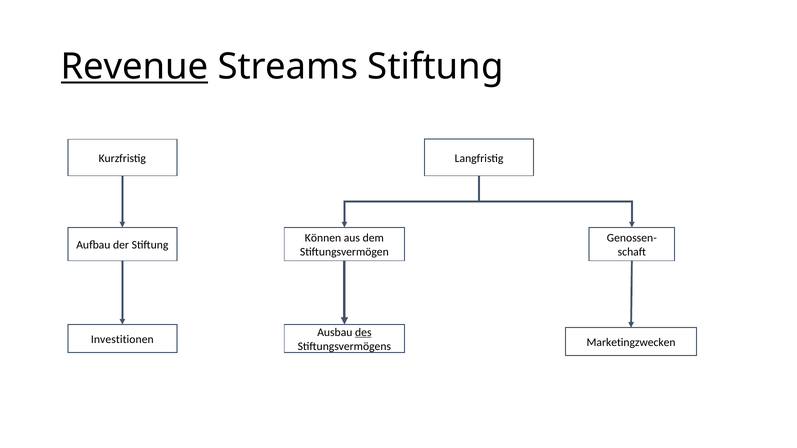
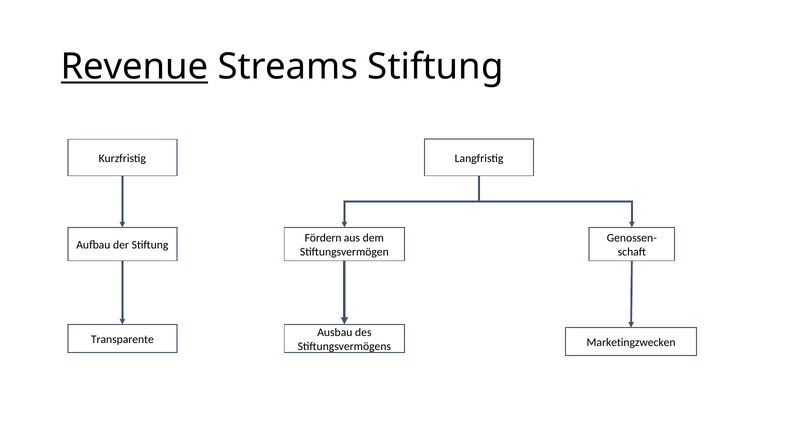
Können: Können -> Fördern (323, 238)
des underline: present -> none (363, 333)
Investitionen: Investitionen -> Transparente (122, 340)
